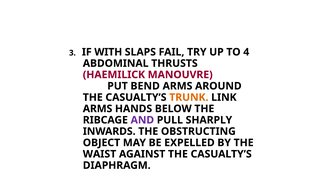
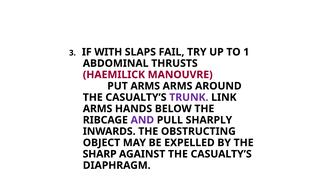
4: 4 -> 1 (246, 52)
PUT BEND: BEND -> ARMS (145, 86)
TRUNK colour: orange -> purple (189, 97)
WAIST: WAIST -> SHARP (100, 154)
